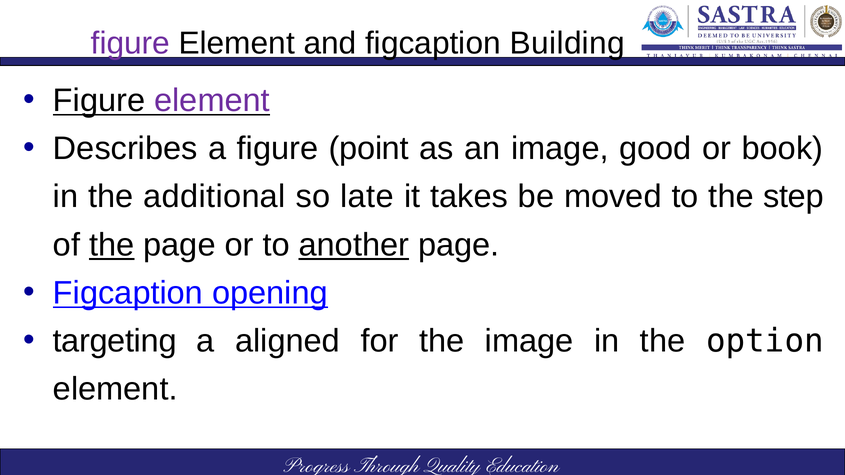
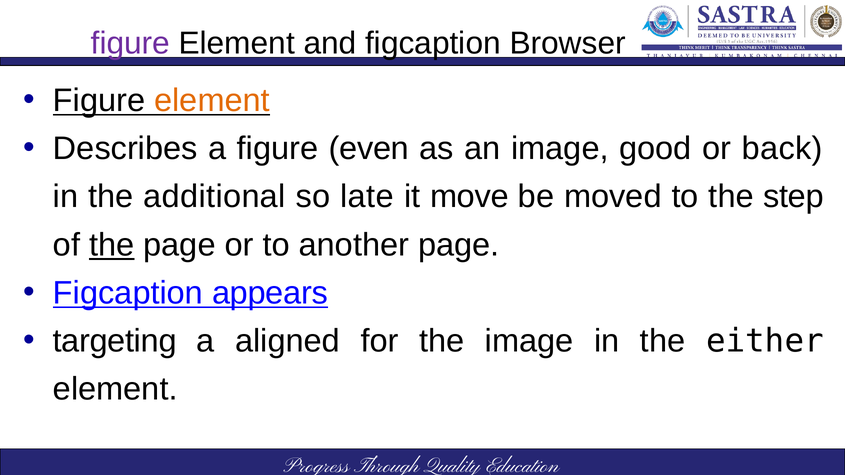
Building: Building -> Browser (568, 43)
element colour: purple -> orange (212, 101)
point: point -> even (369, 149)
book: book -> back (782, 149)
takes: takes -> move (469, 197)
another underline: present -> none (354, 245)
opening: opening -> appears (270, 293)
option: option -> either (765, 341)
